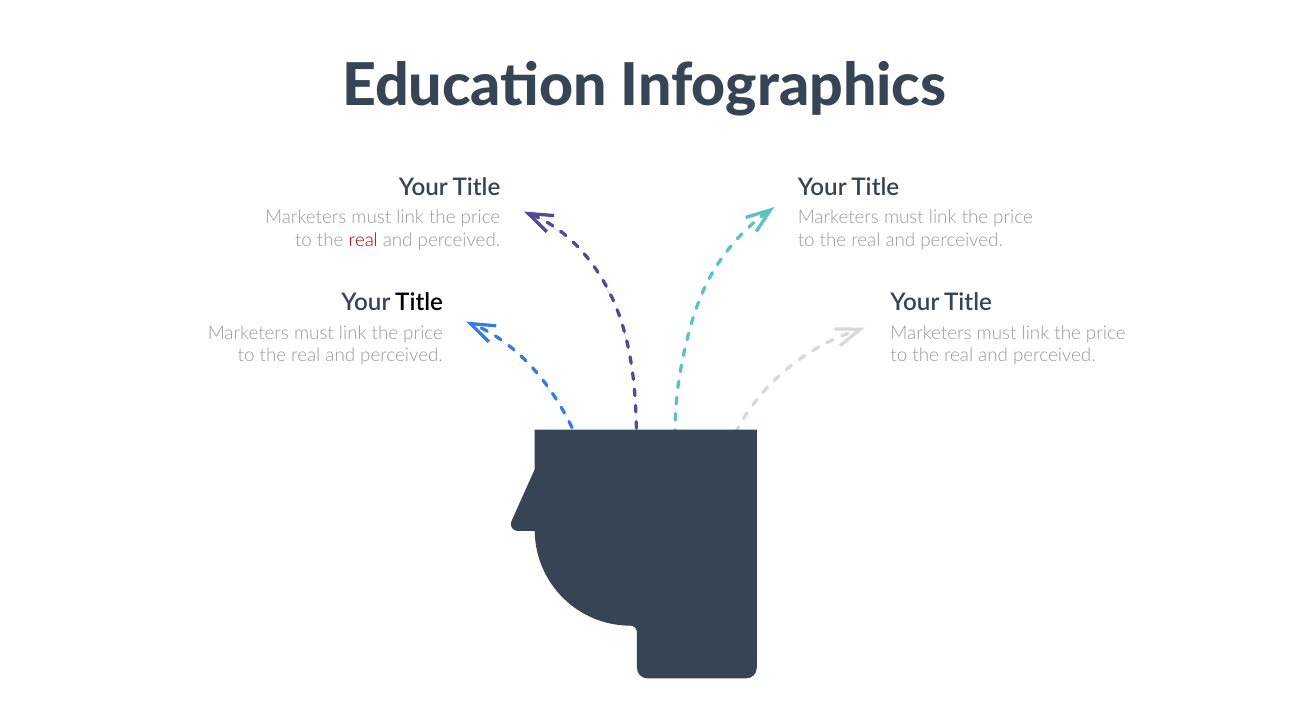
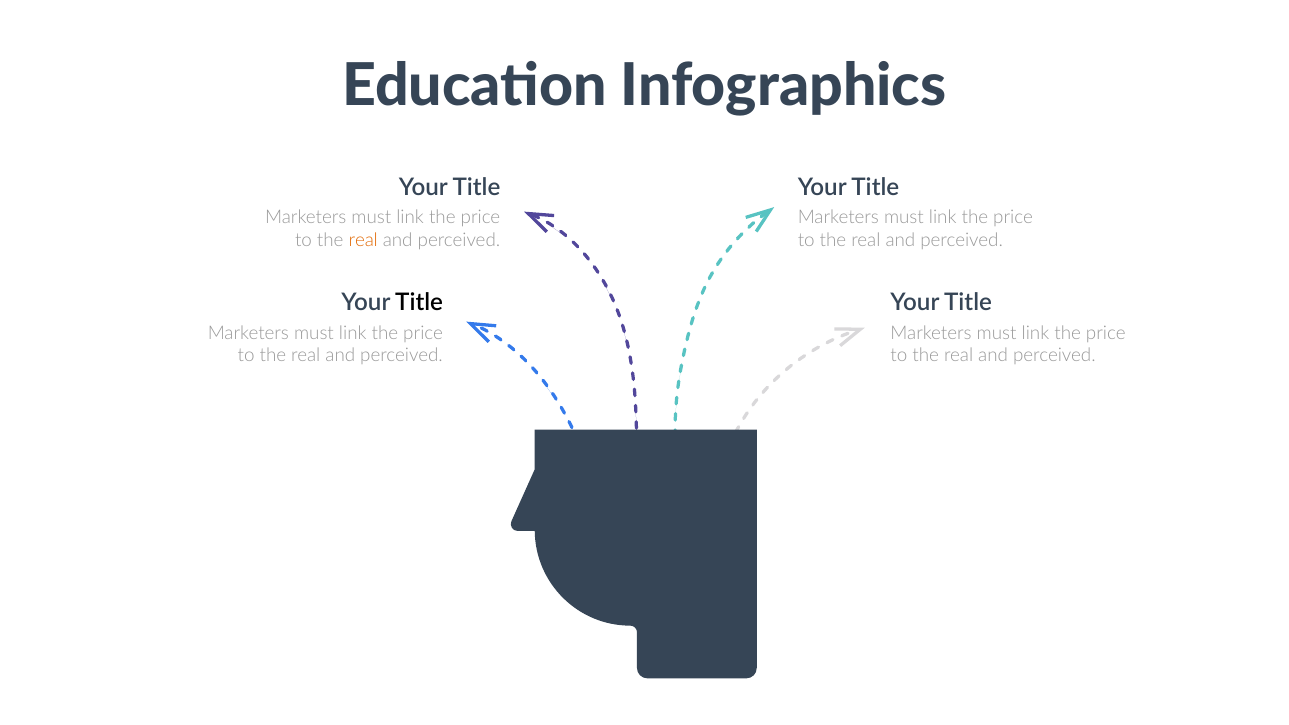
real colour: red -> orange (363, 240)
